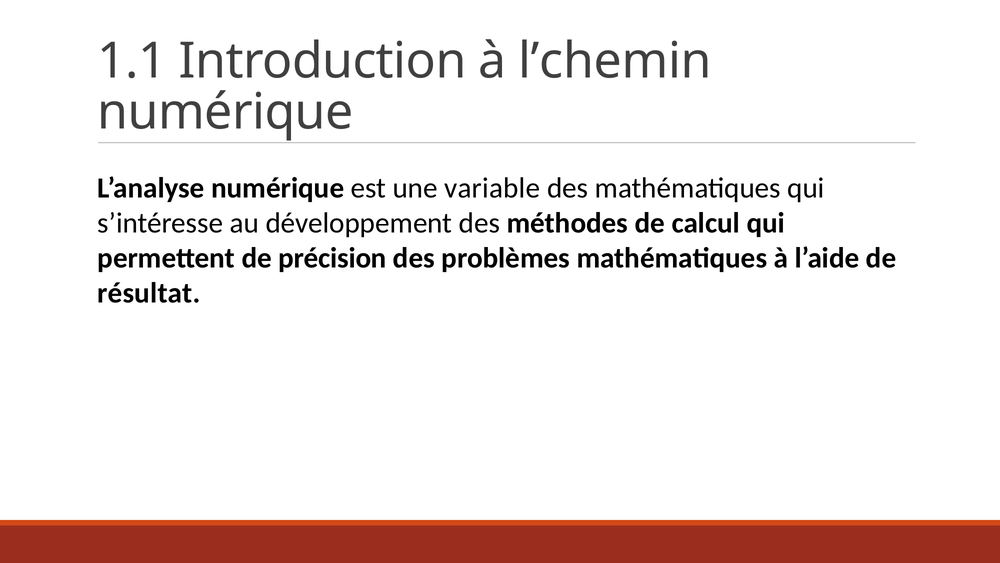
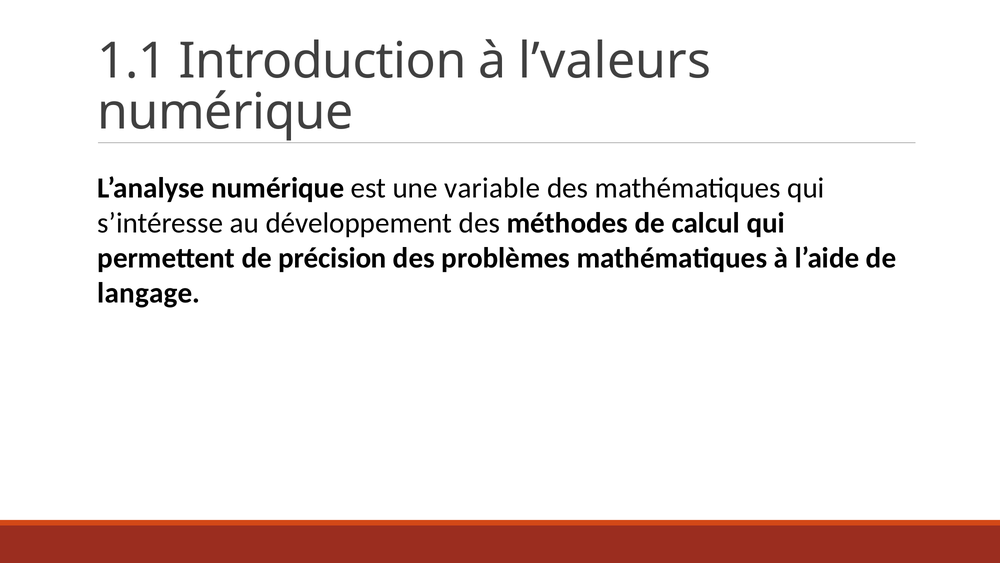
l’chemin: l’chemin -> l’valeurs (615, 61)
résultat: résultat -> langage (149, 293)
